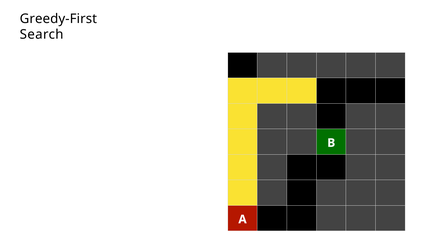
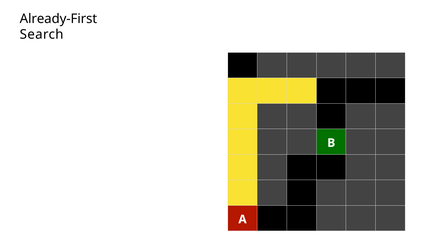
Greedy-First: Greedy-First -> Already-First (58, 19)
